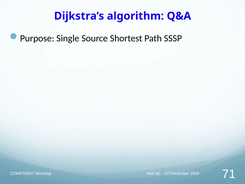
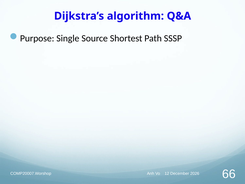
71: 71 -> 66 (229, 174)
